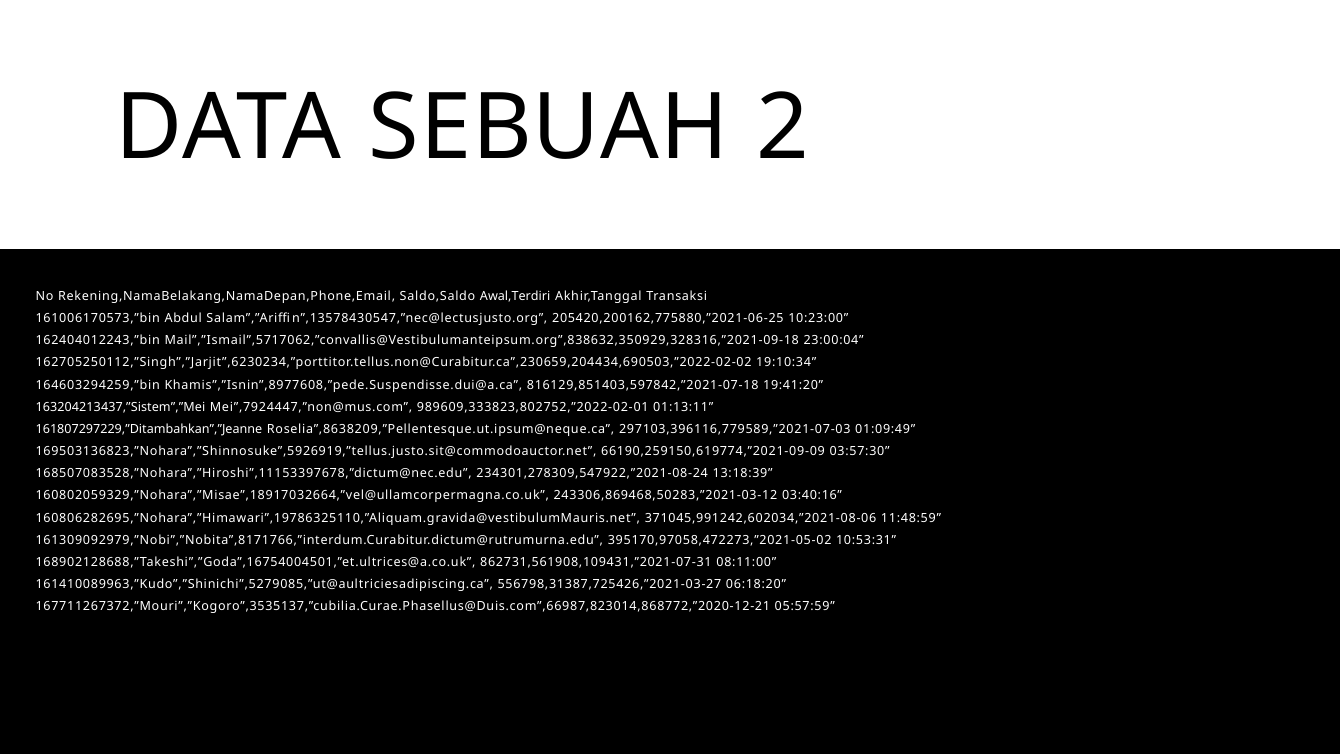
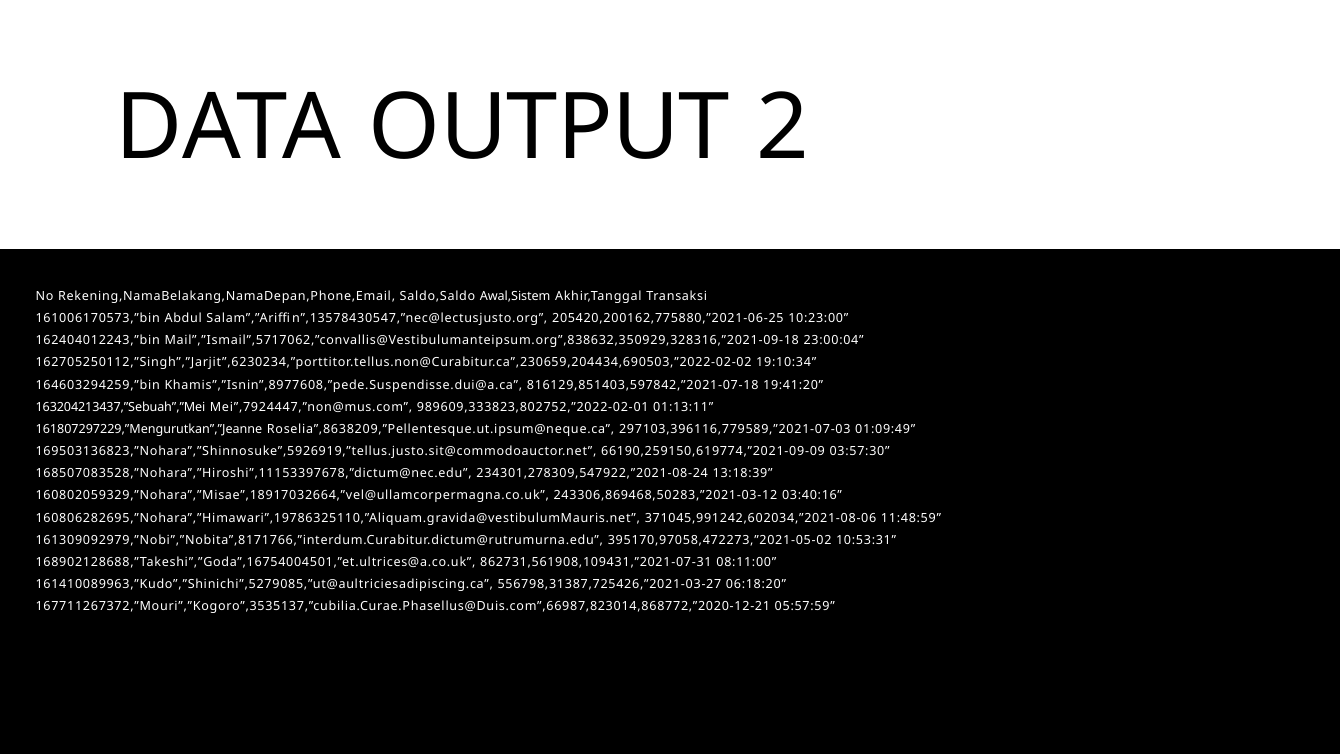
SEBUAH: SEBUAH -> OUTPUT (549, 128)
Awal,Terdiri: Awal,Terdiri -> Awal,Sistem (515, 296)
163204213437,”Sistem”,”Mei: 163204213437,”Sistem”,”Mei -> 163204213437,”Sebuah”,”Mei (121, 407)
161807297229,”Ditambahkan”,”Jeanne: 161807297229,”Ditambahkan”,”Jeanne -> 161807297229,”Mengurutkan”,”Jeanne (149, 429)
